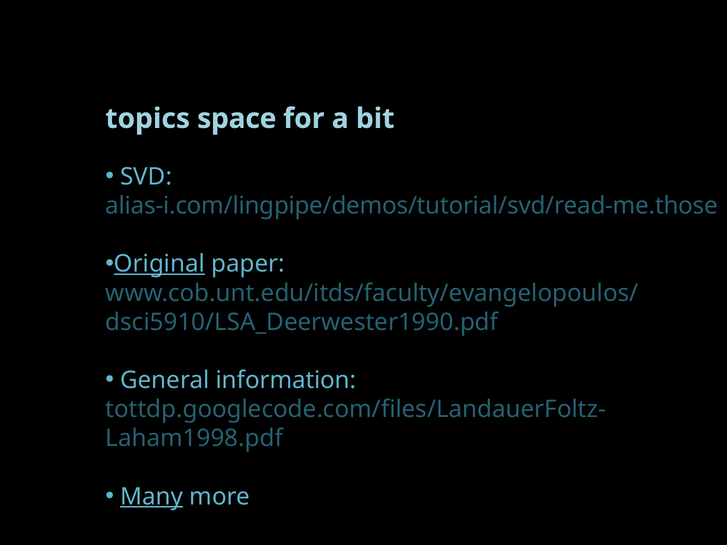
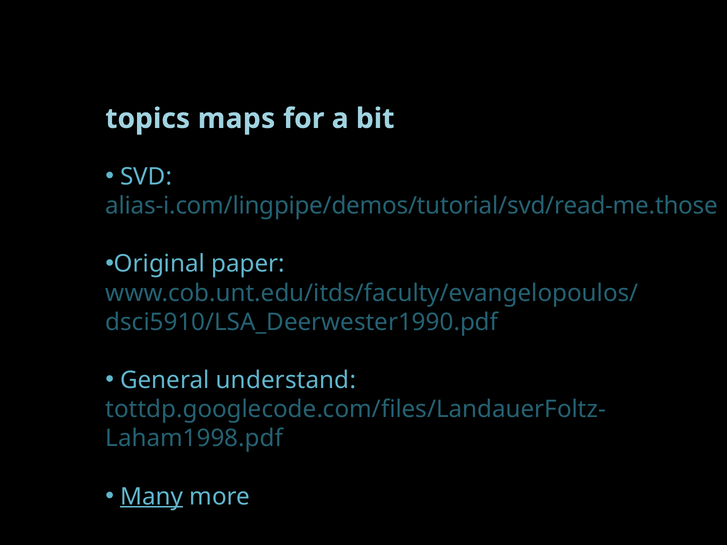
space: space -> maps (237, 119)
Original underline: present -> none (159, 264)
information: information -> understand (286, 380)
